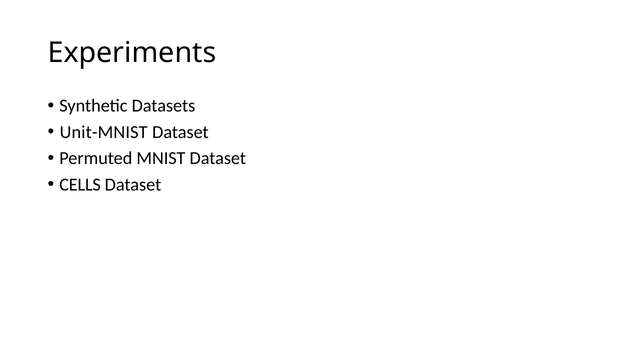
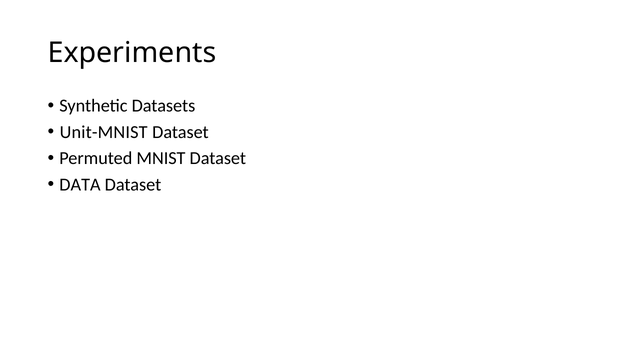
CELLS: CELLS -> DATA (80, 184)
